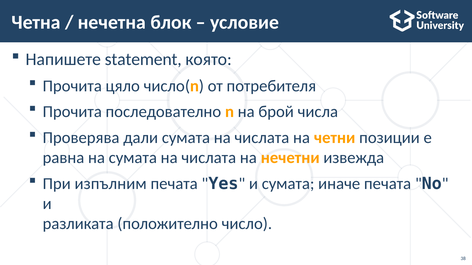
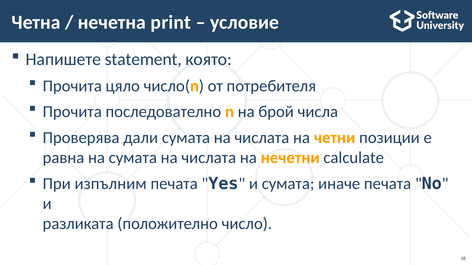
блок: блок -> print (171, 22)
извежда: извежда -> calculate (354, 158)
